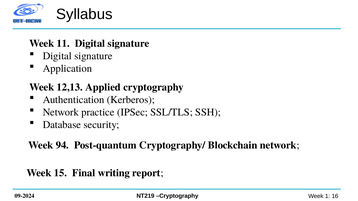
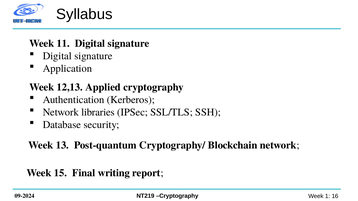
practice: practice -> libraries (98, 112)
94: 94 -> 13 (62, 145)
